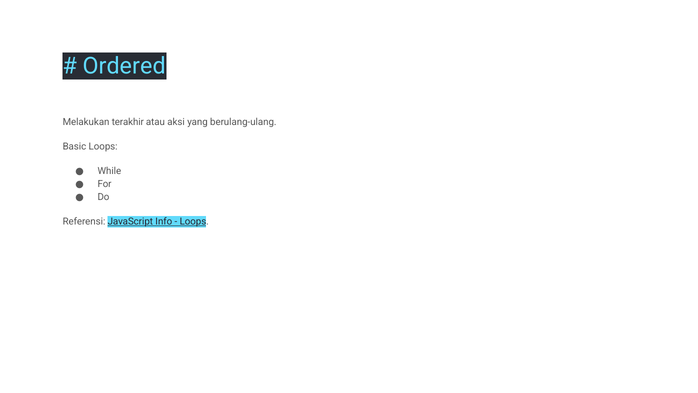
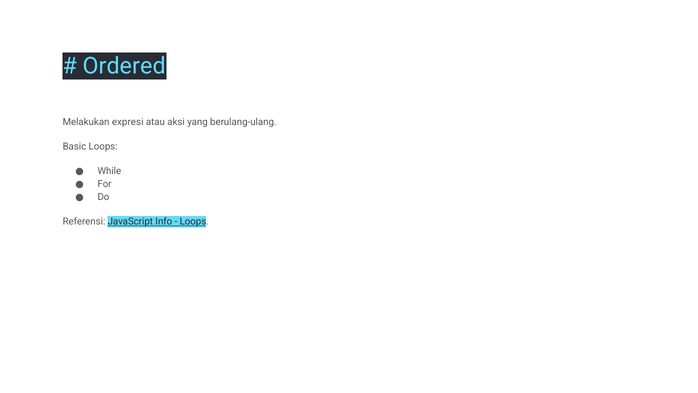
terakhir: terakhir -> expresi (128, 122)
